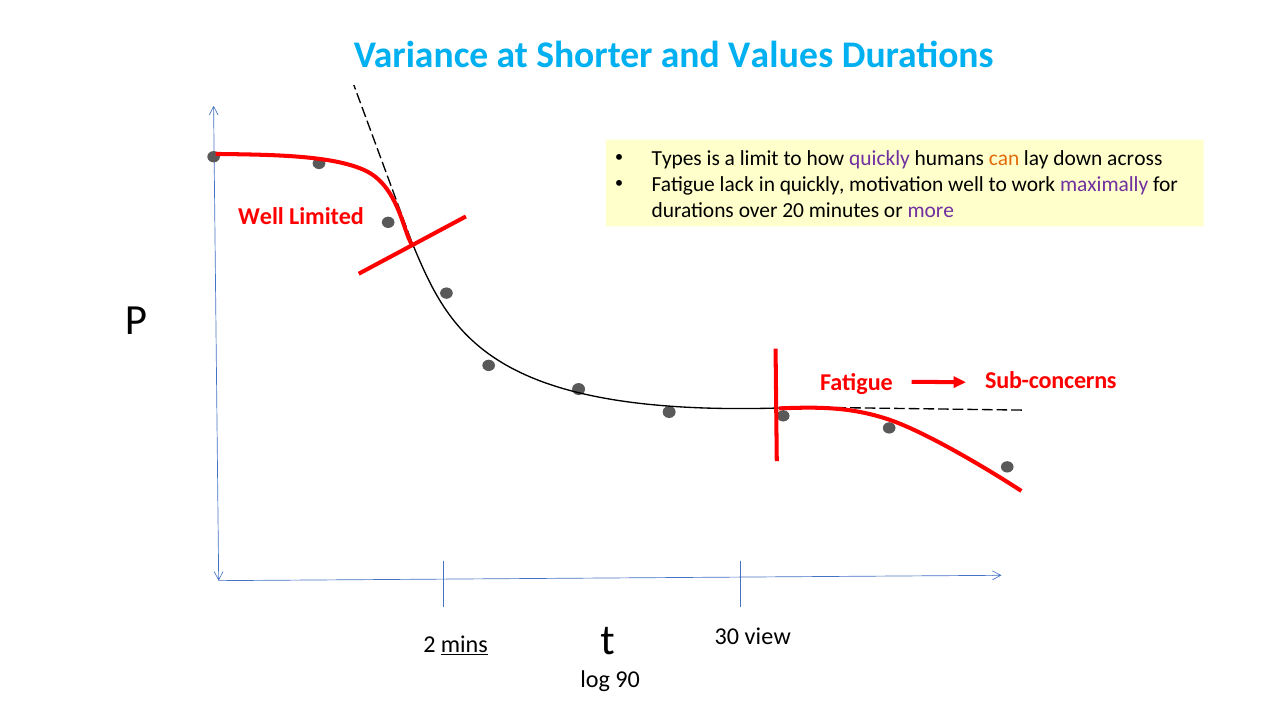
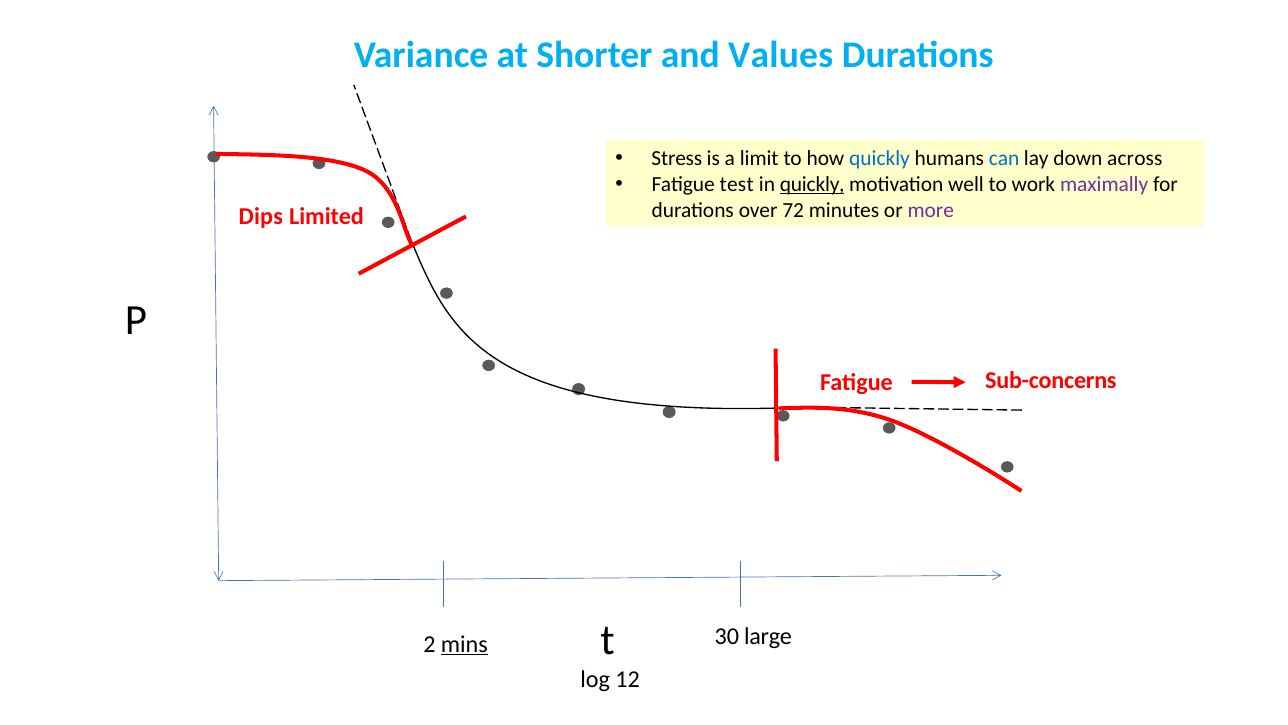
Types: Types -> Stress (677, 159)
quickly colour: purple -> blue (880, 159)
can colour: orange -> blue (1004, 159)
lack: lack -> test (737, 184)
quickly underline: none -> present (812, 184)
20: 20 -> 72 (793, 210)
Well: Well -> Dips (261, 217)
view: view -> large (768, 636)
90: 90 -> 12 (628, 679)
